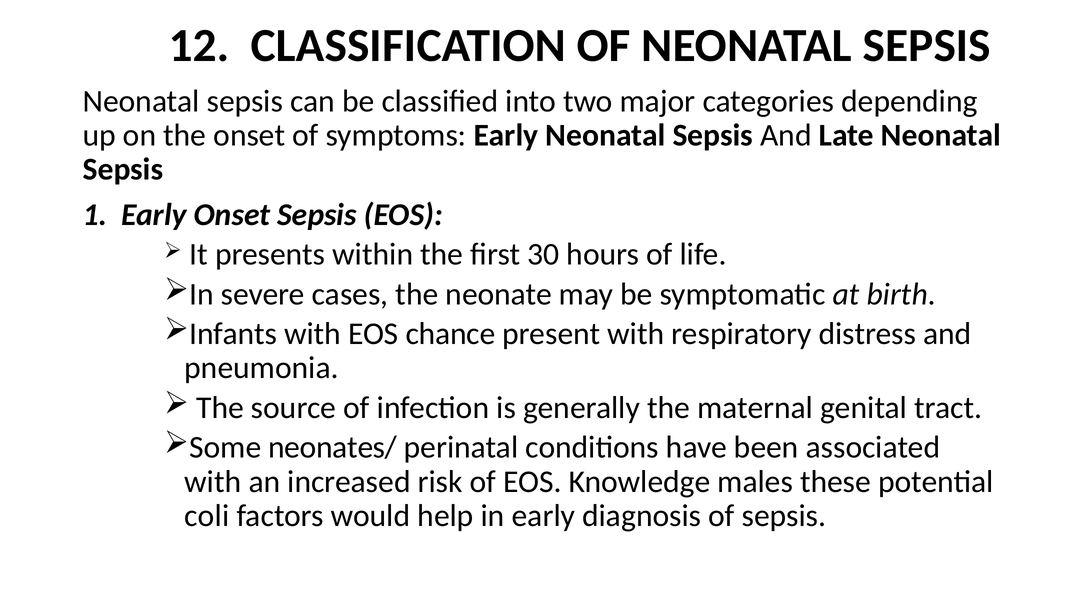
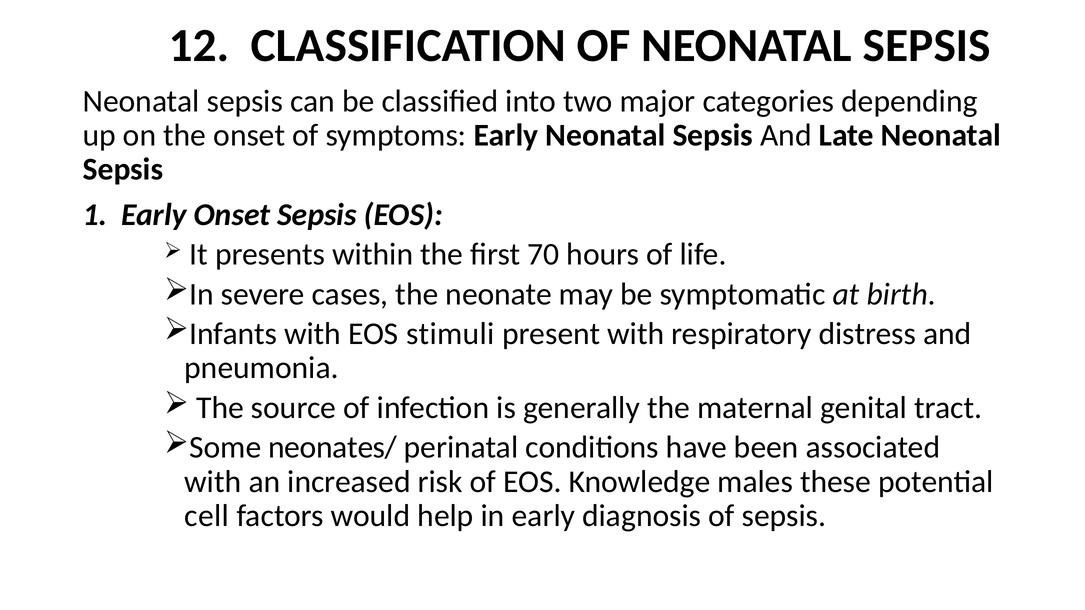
30: 30 -> 70 (543, 255)
chance: chance -> stimuli (450, 334)
coli: coli -> cell (207, 516)
